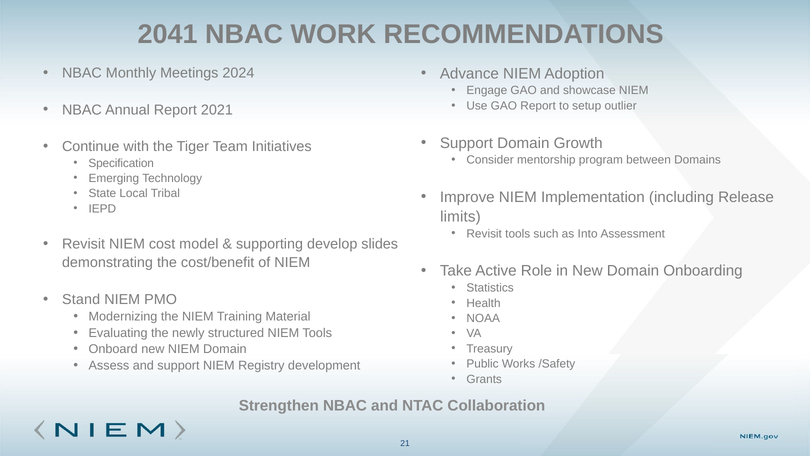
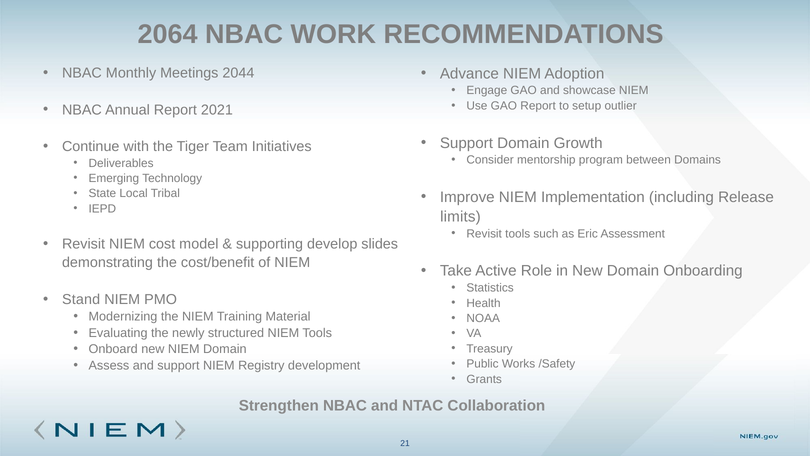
2041: 2041 -> 2064 (168, 34)
2024: 2024 -> 2044 (238, 73)
Specification: Specification -> Deliverables (121, 163)
Into: Into -> Eric (588, 234)
